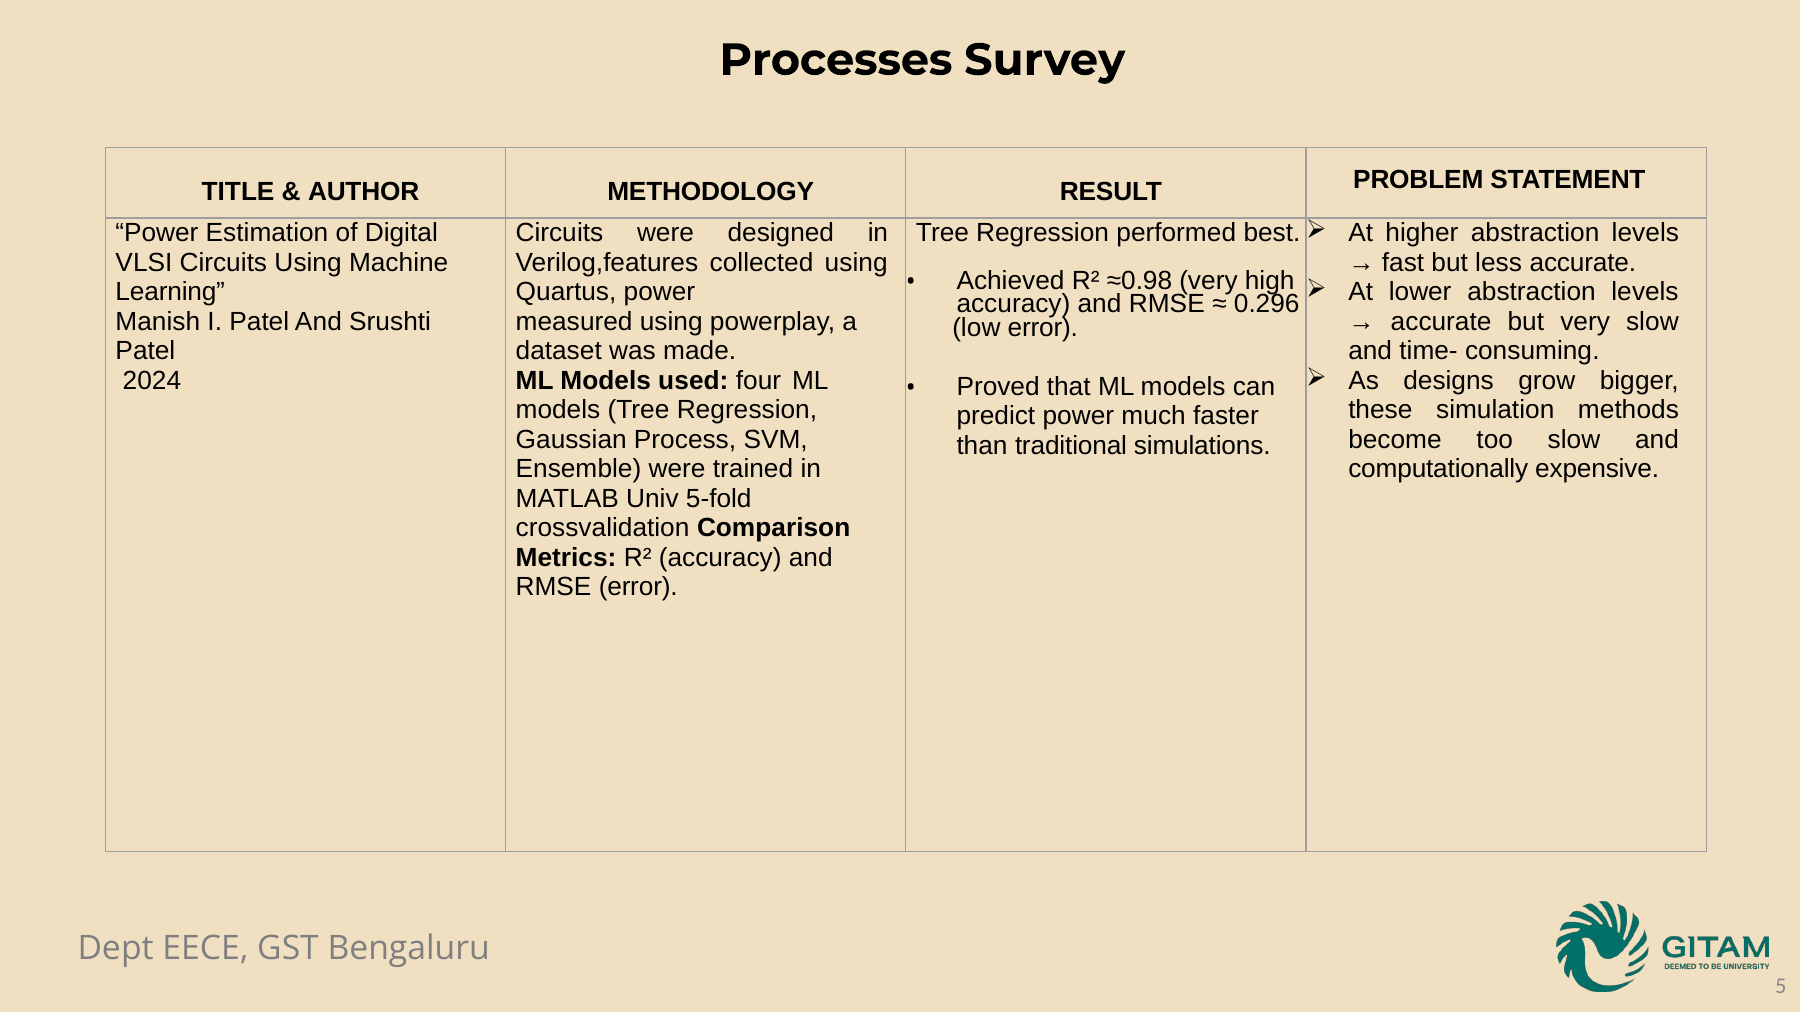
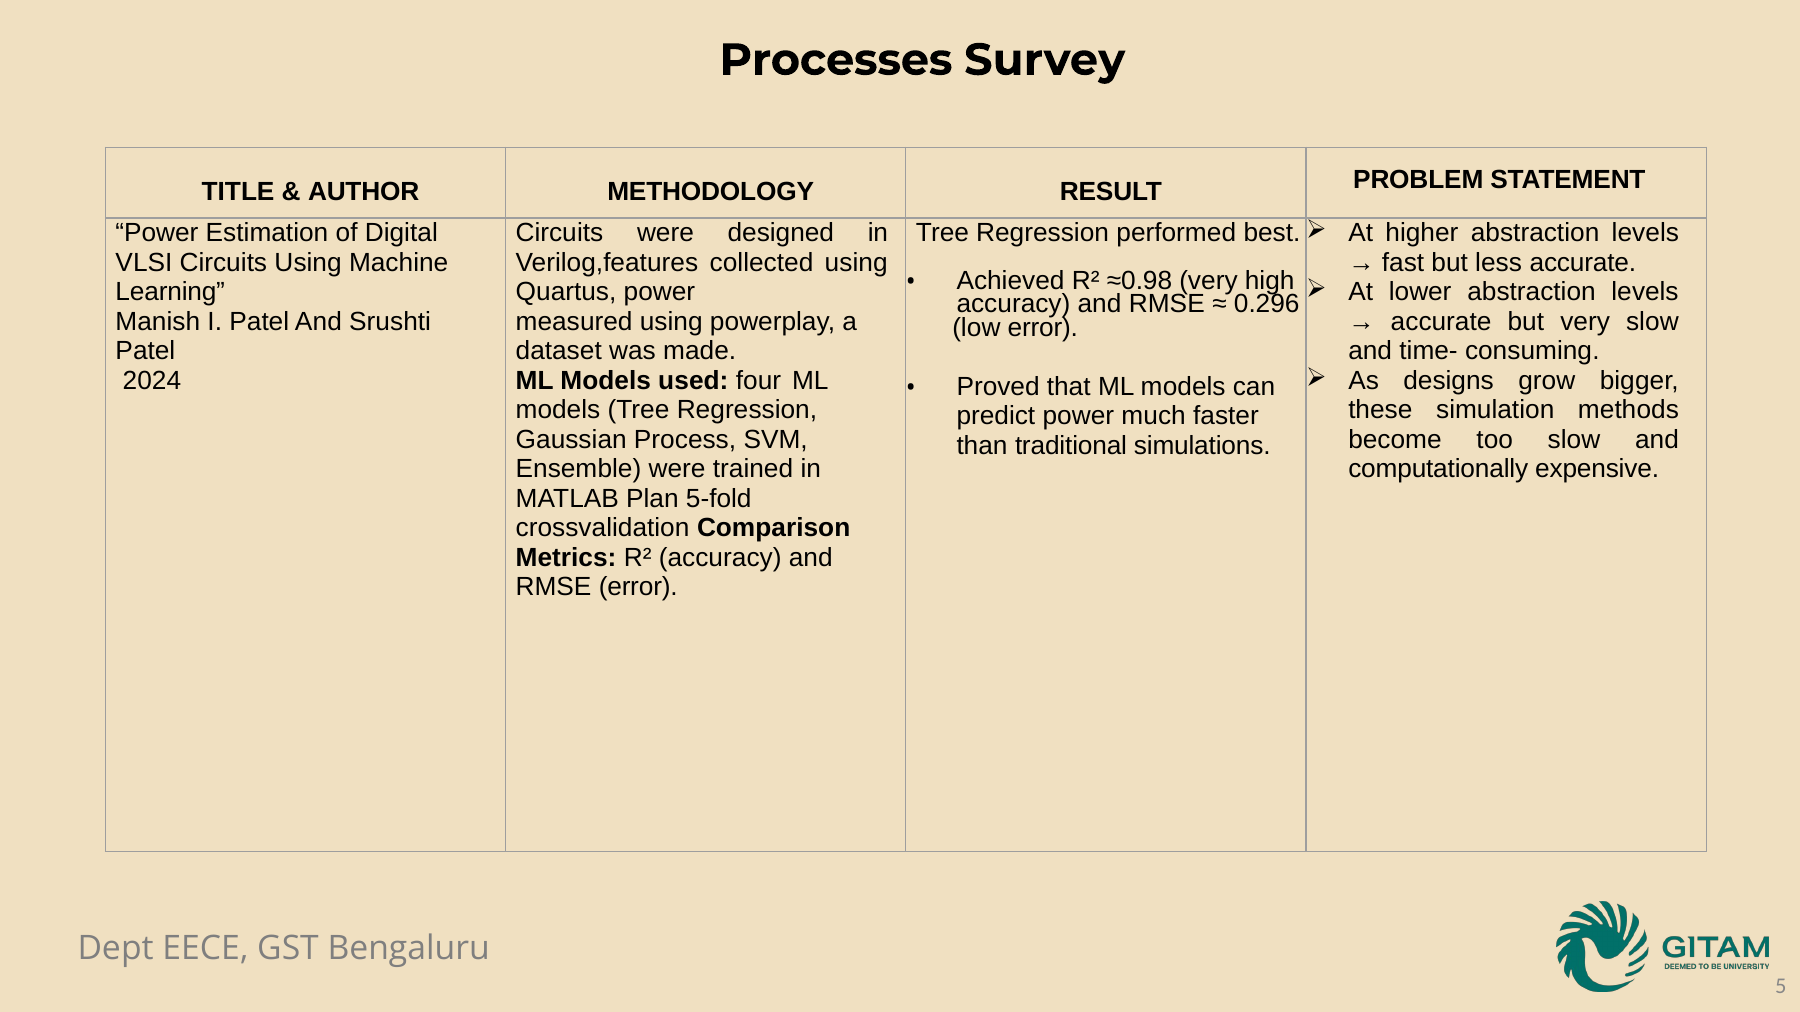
Univ: Univ -> Plan (652, 499)
